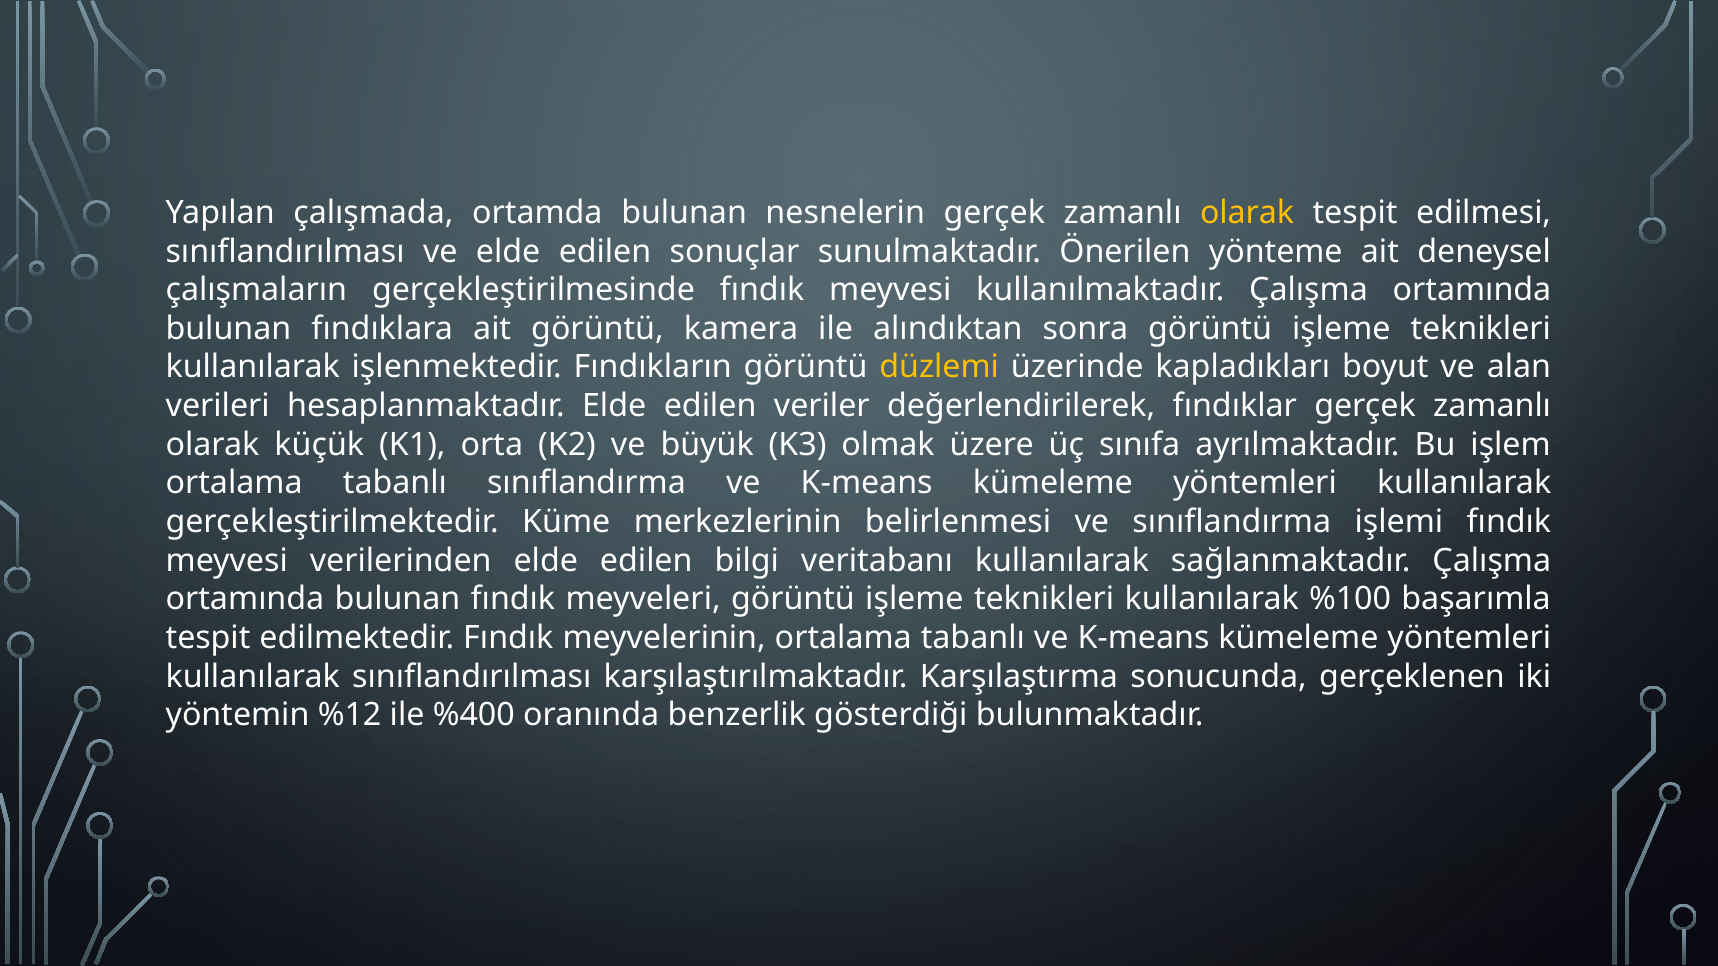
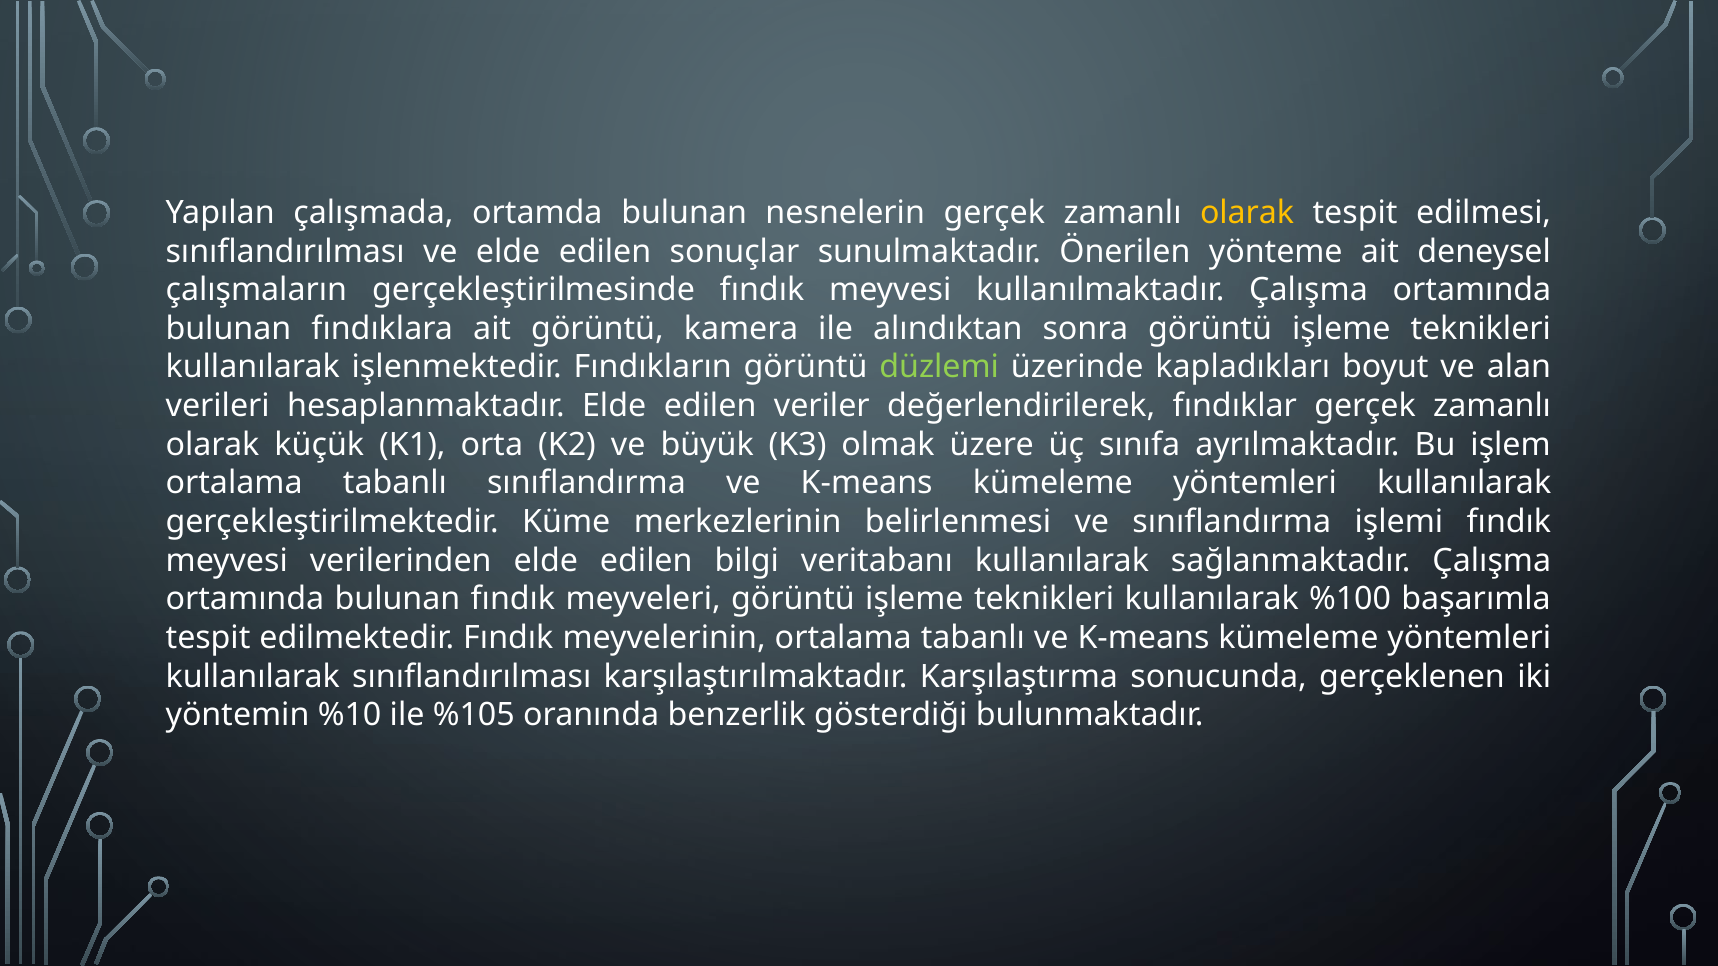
düzlemi colour: yellow -> light green (939, 367)
%12: %12 -> %10 (350, 715)
%400: %400 -> %105 (474, 715)
